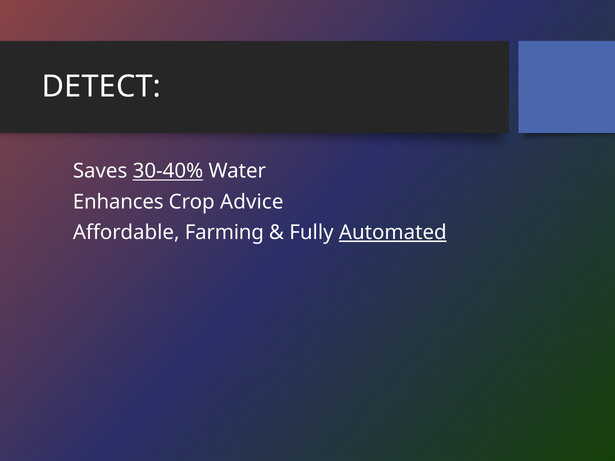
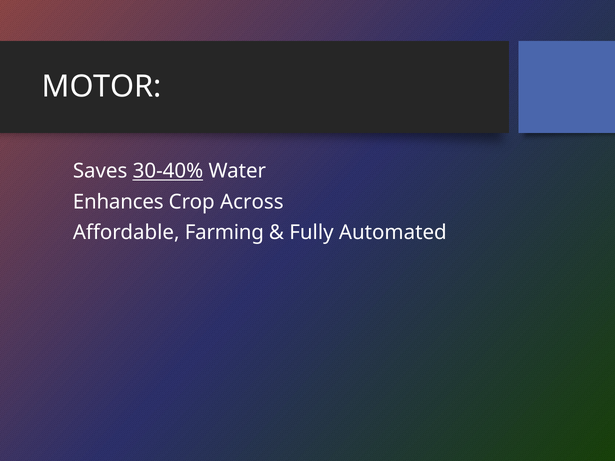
DETECT: DETECT -> MOTOR (102, 87)
Advice: Advice -> Across (252, 202)
Automated underline: present -> none (393, 233)
